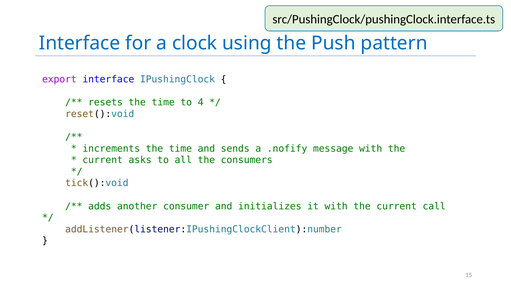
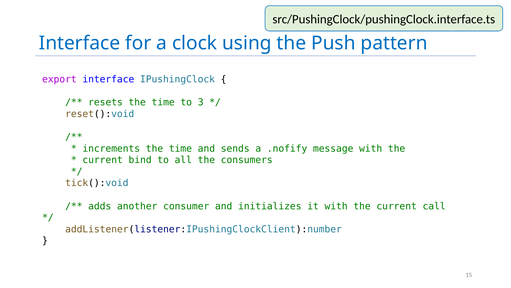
4: 4 -> 3 (201, 102)
asks: asks -> bind (140, 160)
